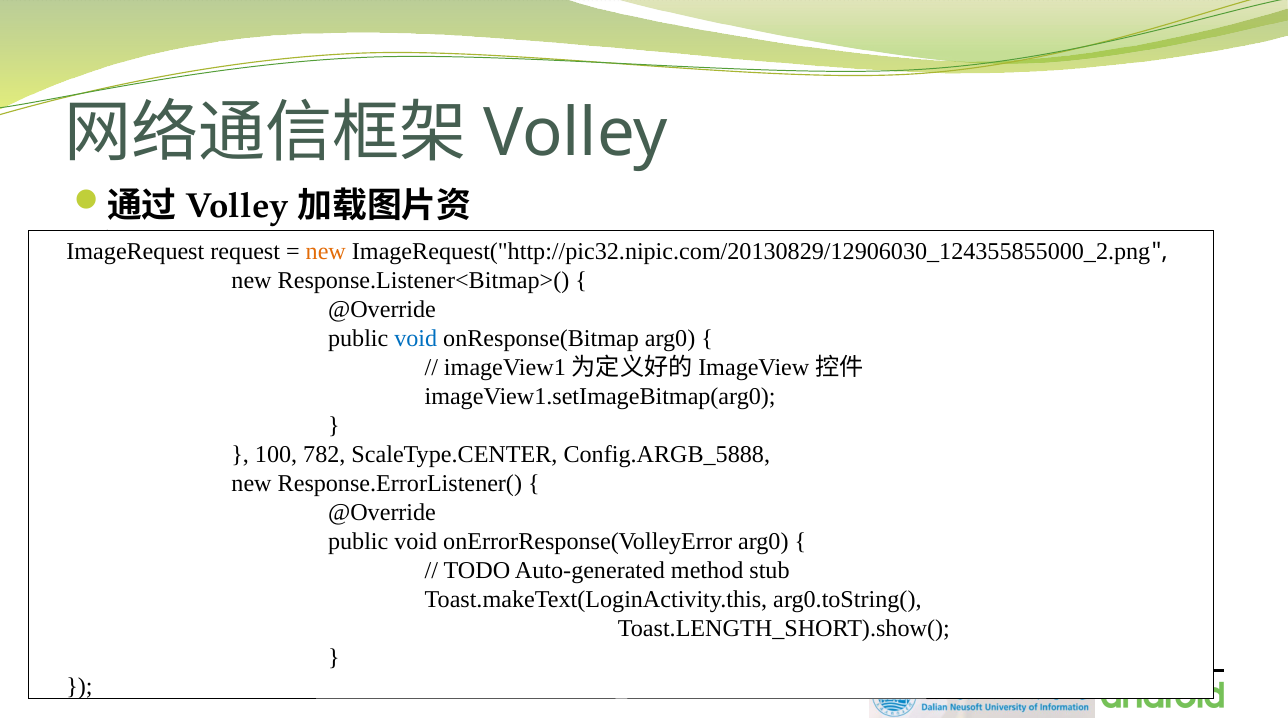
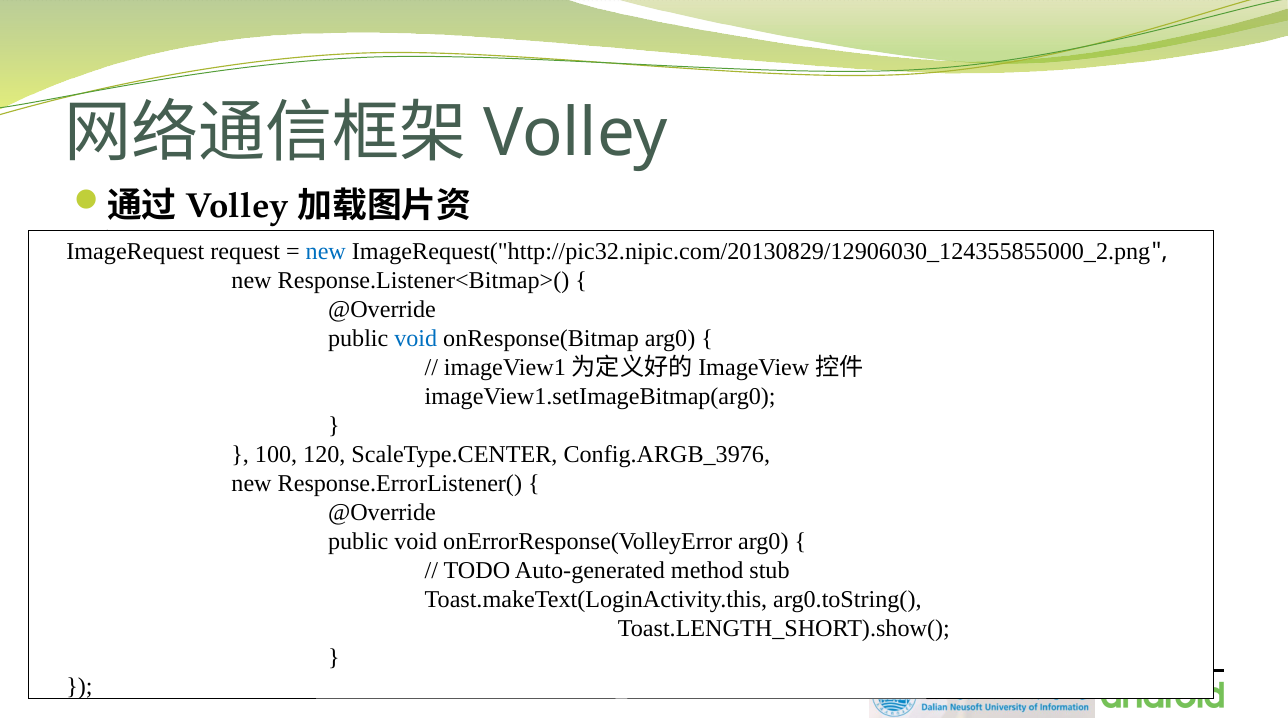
new colour: orange -> blue (326, 252)
782: 782 -> 120 (324, 455)
Config.ARGB_5888: Config.ARGB_5888 -> Config.ARGB_3976 (667, 455)
